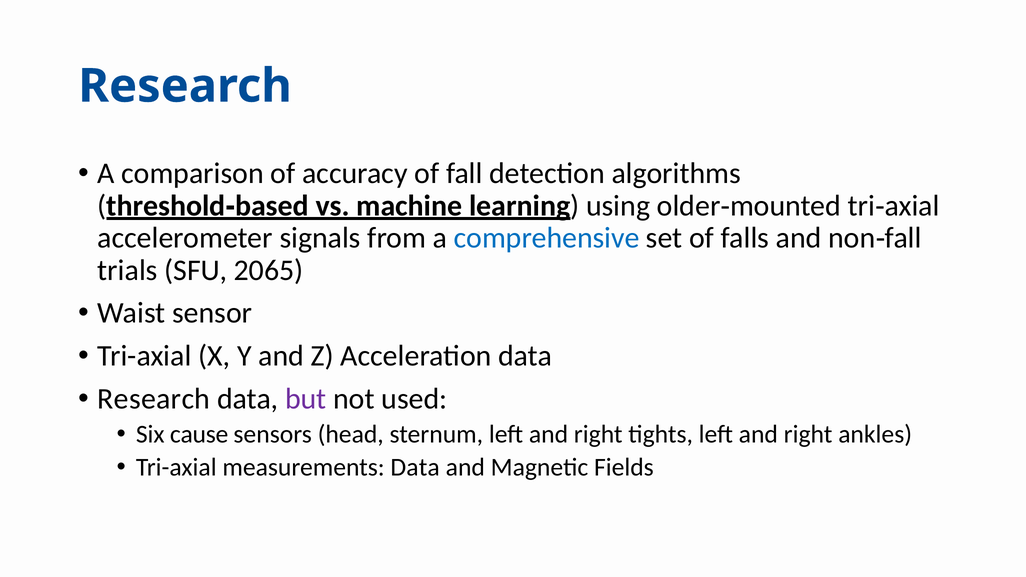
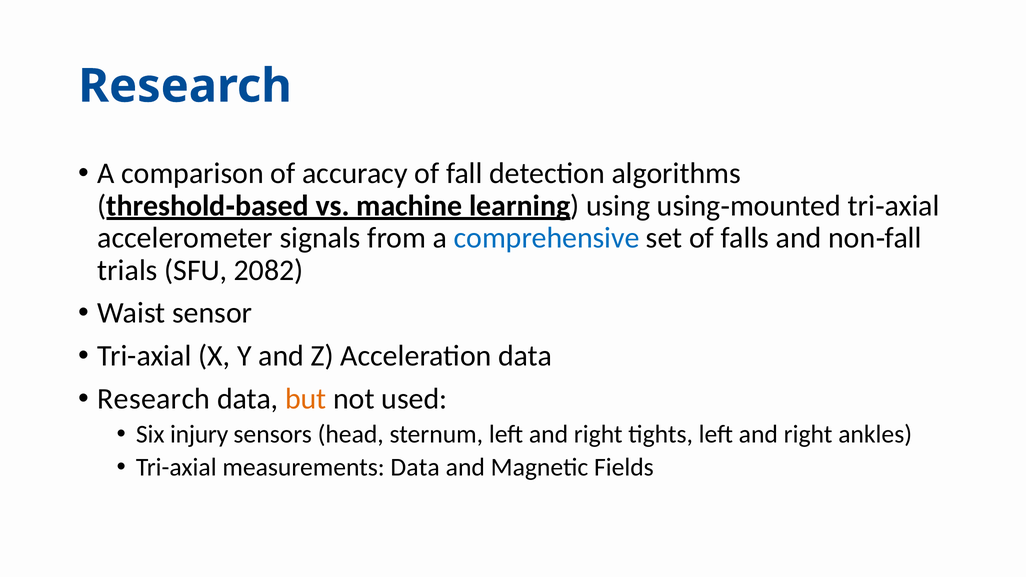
using older: older -> using (689, 206)
2065: 2065 -> 2082 (269, 270)
but colour: purple -> orange (306, 399)
cause: cause -> injury (199, 434)
